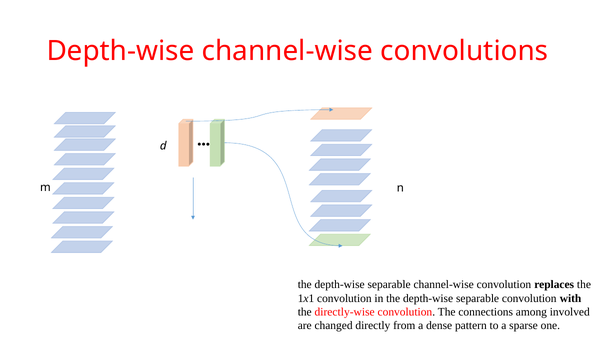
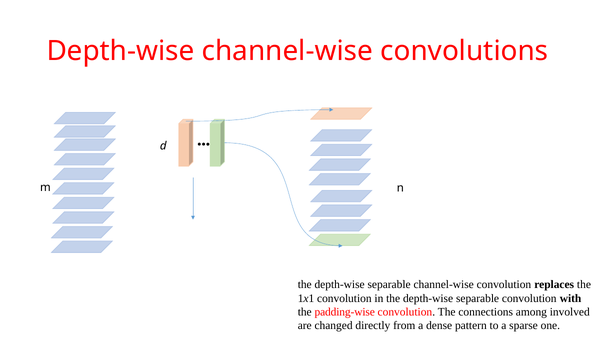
directly-wise: directly-wise -> padding-wise (345, 312)
